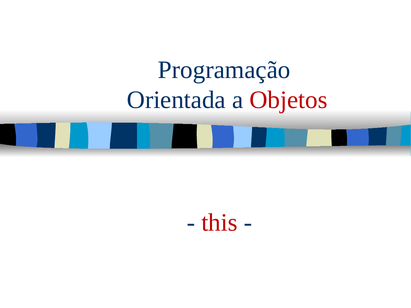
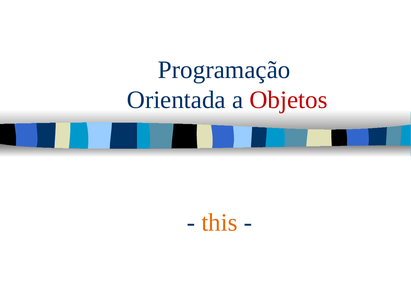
this colour: red -> orange (219, 223)
